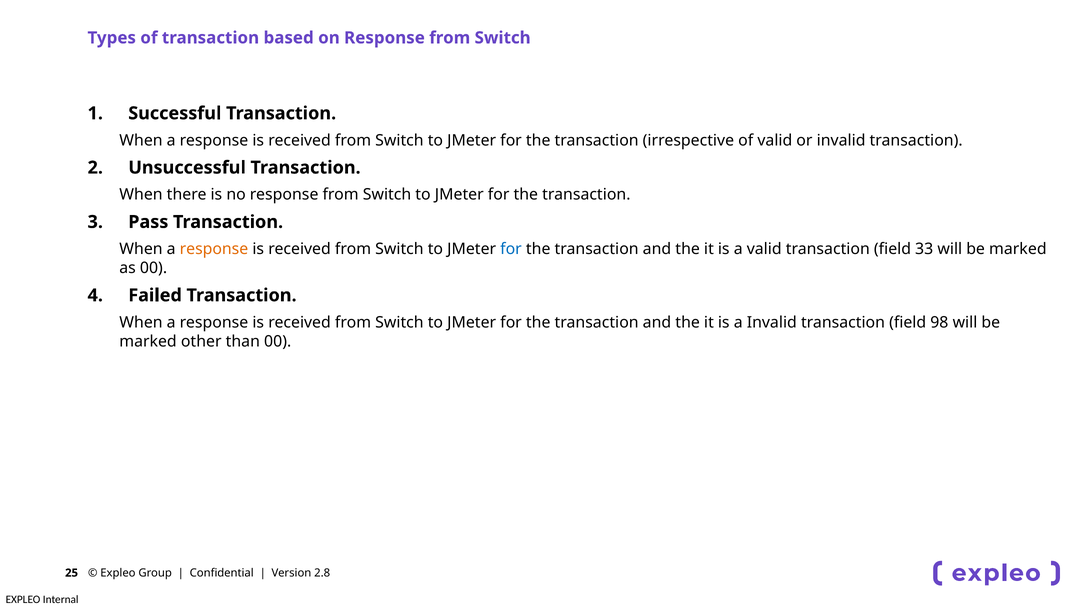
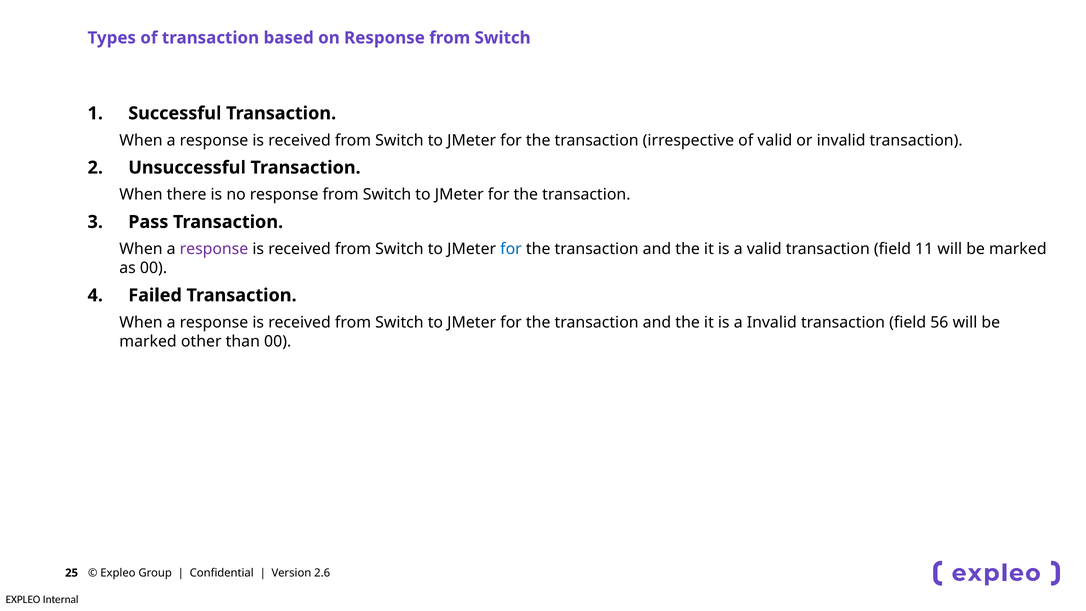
response colour: orange -> purple (214, 249)
33: 33 -> 11 (924, 249)
98: 98 -> 56 (939, 322)
2.8: 2.8 -> 2.6 (322, 573)
